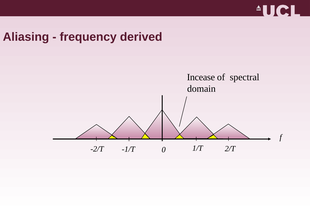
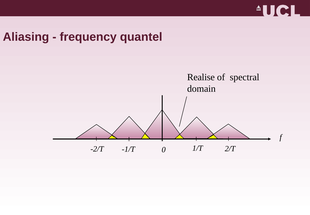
derived: derived -> quantel (141, 37)
Incease: Incease -> Realise (201, 77)
